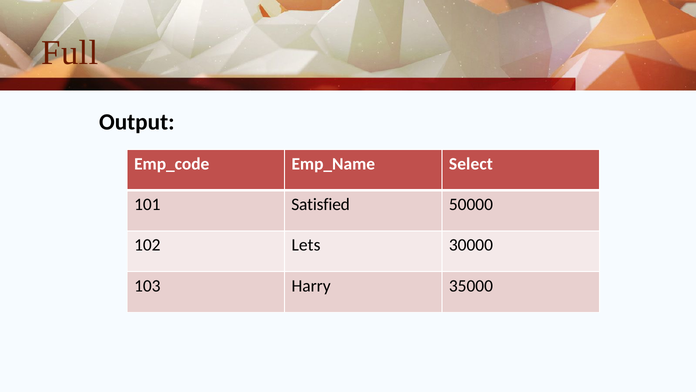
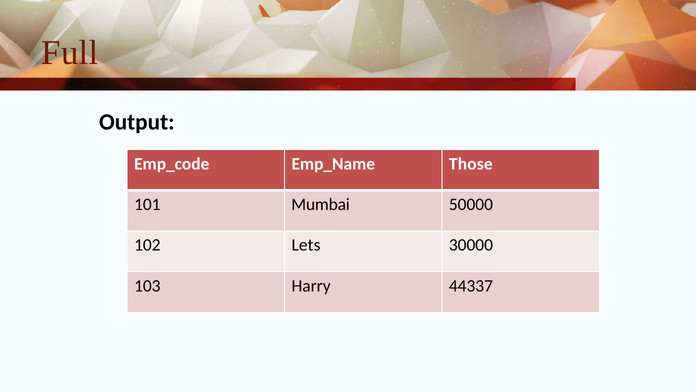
Select: Select -> Those (471, 164)
Satisfied: Satisfied -> Mumbai (321, 204)
35000: 35000 -> 44337 (471, 286)
